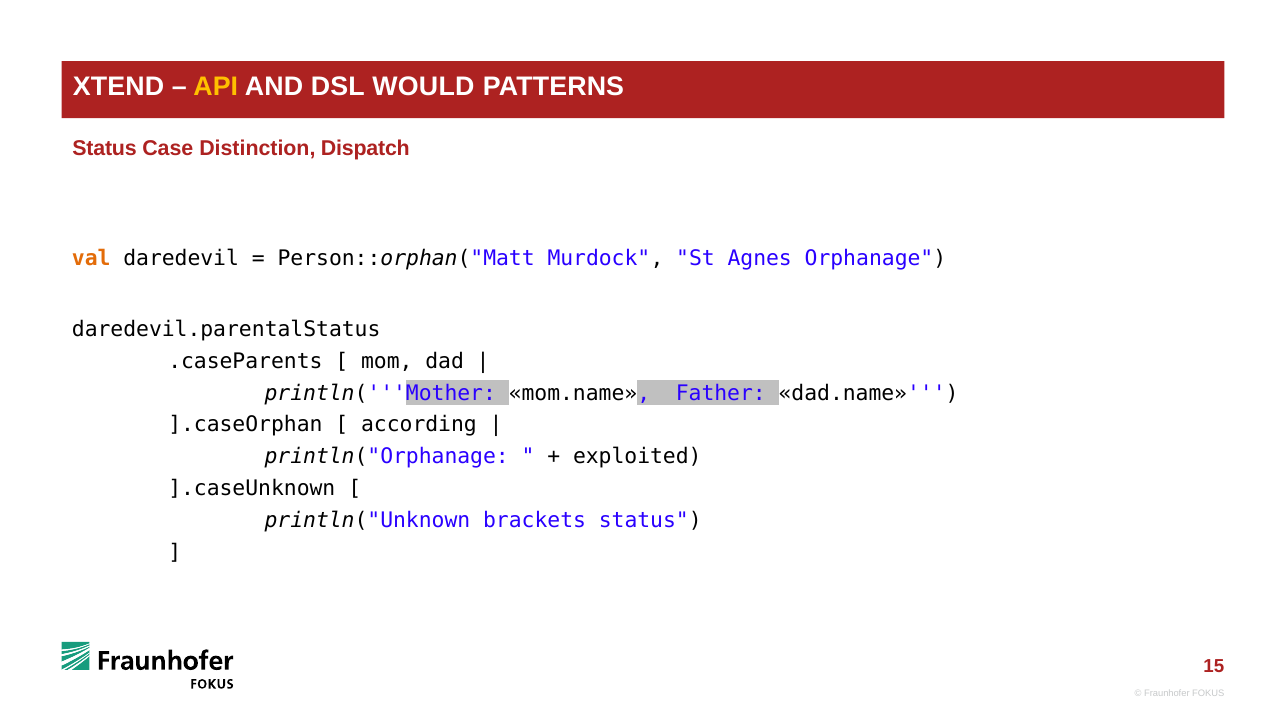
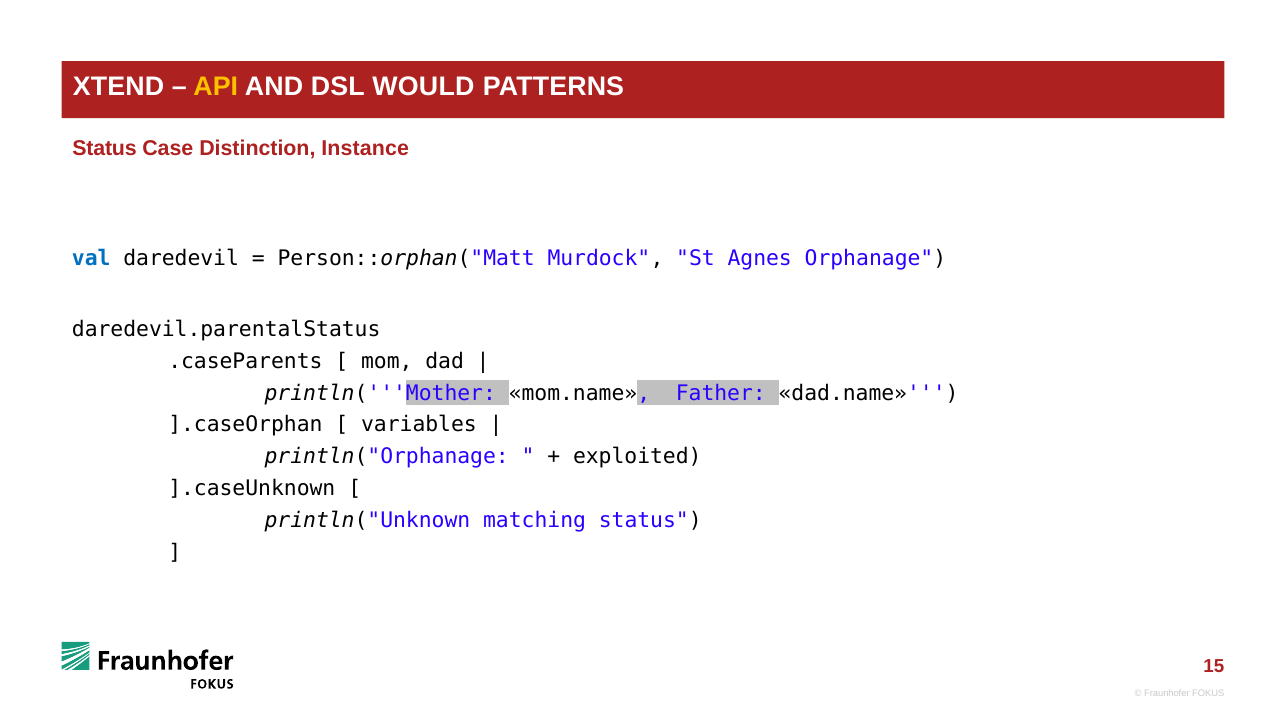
Dispatch: Dispatch -> Instance (365, 149)
val colour: orange -> blue (91, 258)
according: according -> variables (419, 425)
brackets: brackets -> matching (535, 520)
